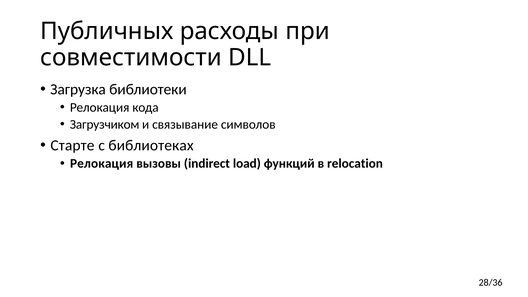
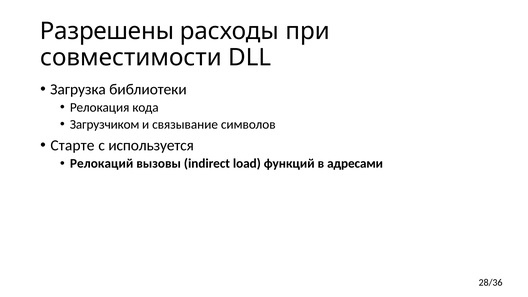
Публичных: Публичных -> Разрешены (107, 31)
библиотеках: библиотеках -> используется (151, 145)
Релокация: Релокация -> Релокаций (102, 164)
relocation: relocation -> адресами (355, 164)
